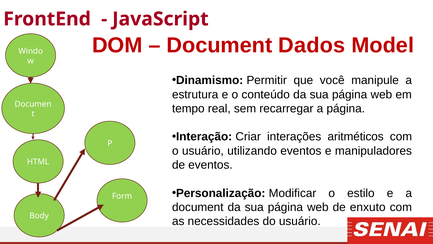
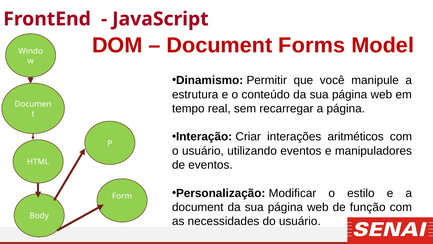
Dados: Dados -> Forms (312, 45)
enxuto: enxuto -> função (368, 207)
